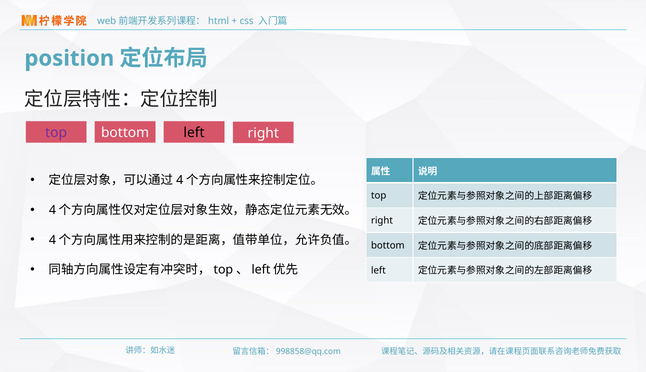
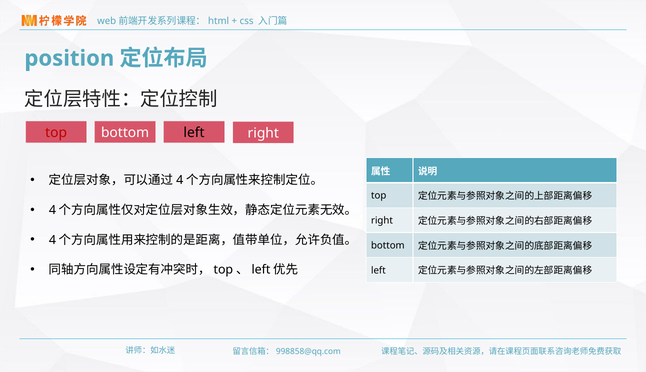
top colour: purple -> red (56, 133)
